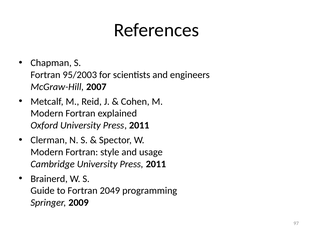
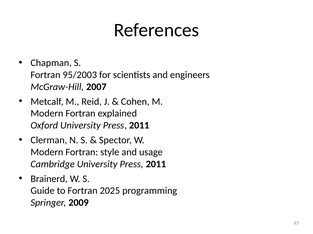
2049: 2049 -> 2025 (110, 191)
